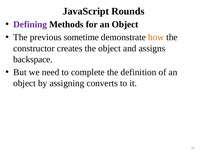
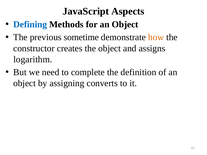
Rounds: Rounds -> Aspects (128, 11)
Defining colour: purple -> blue (30, 24)
backspace: backspace -> logarithm (33, 59)
